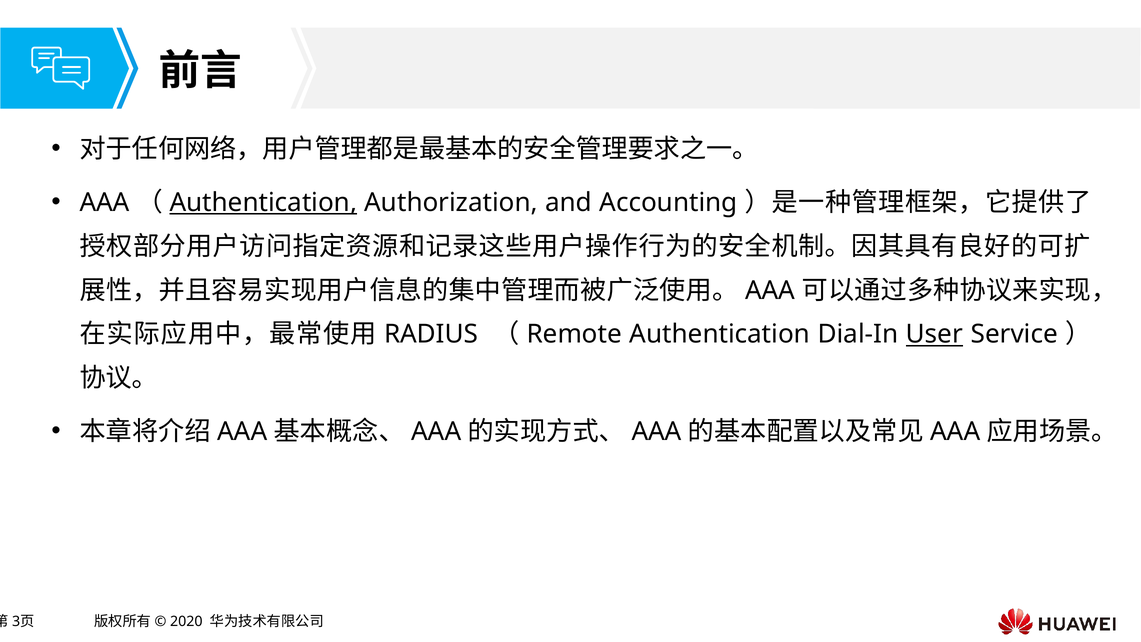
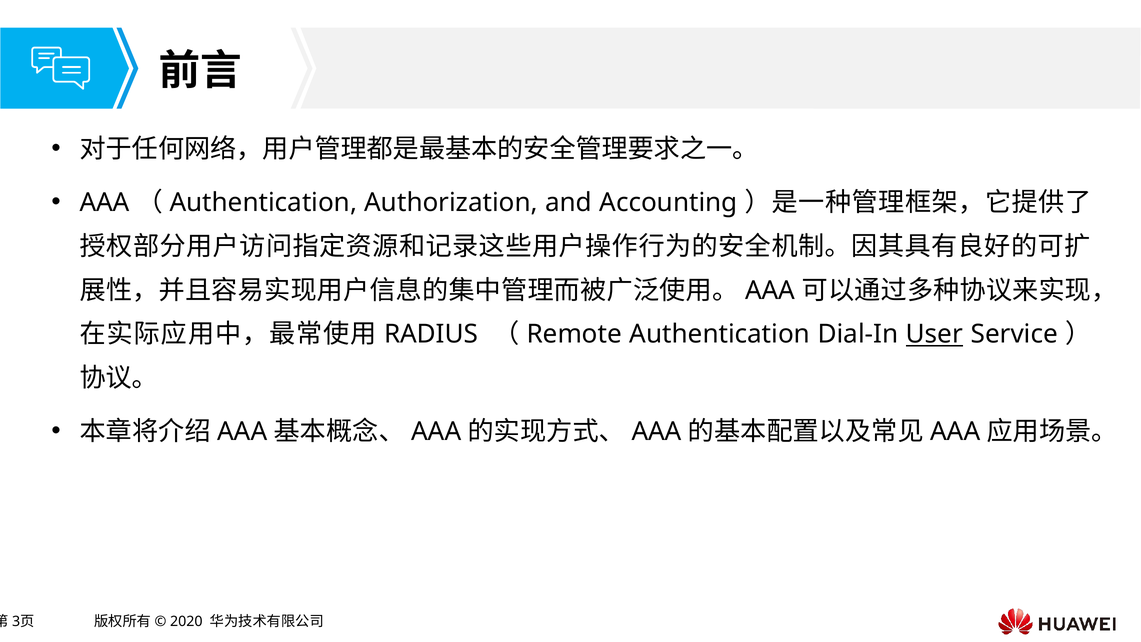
Authentication underline: present -> none (263, 203)
